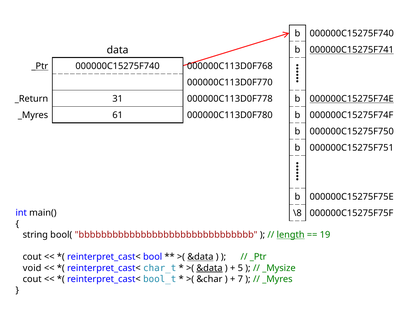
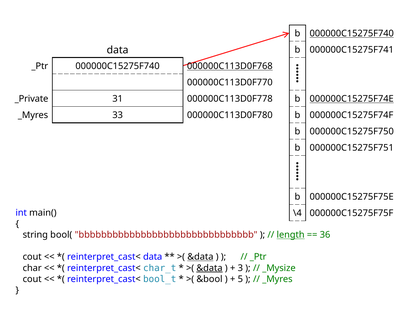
000000C15275F740 underline: none -> present (352, 34)
000000C15275F741 underline: present -> none (352, 50)
_Ptr underline: present -> none (40, 66)
000000C113D0F768 underline: none -> present (230, 66)
_Return: _Return -> _Private (31, 99)
61: 61 -> 33 (118, 115)
\8: \8 -> \4 (297, 213)
19: 19 -> 36 (325, 235)
reinterpret_cast< bool: bool -> data (153, 257)
void: void -> char (32, 268)
5: 5 -> 3 (240, 268)
&char: &char -> &bool (209, 279)
7: 7 -> 5 (240, 279)
